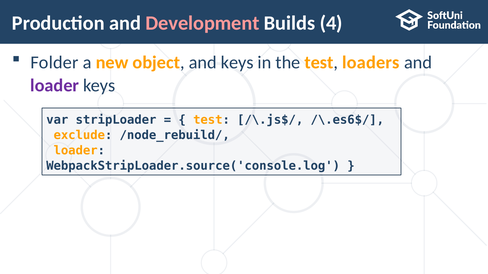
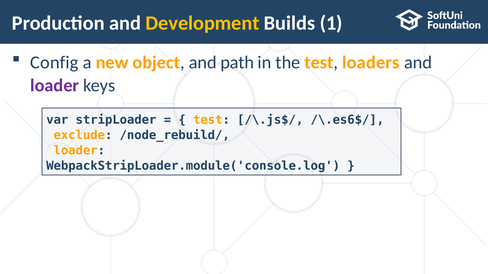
Development colour: pink -> yellow (202, 23)
4: 4 -> 1 (331, 23)
Folder: Folder -> Config (54, 63)
and keys: keys -> path (237, 63)
WebpackStripLoader.source('console.log: WebpackStripLoader.source('console.log -> WebpackStripLoader.module('console.log (193, 166)
